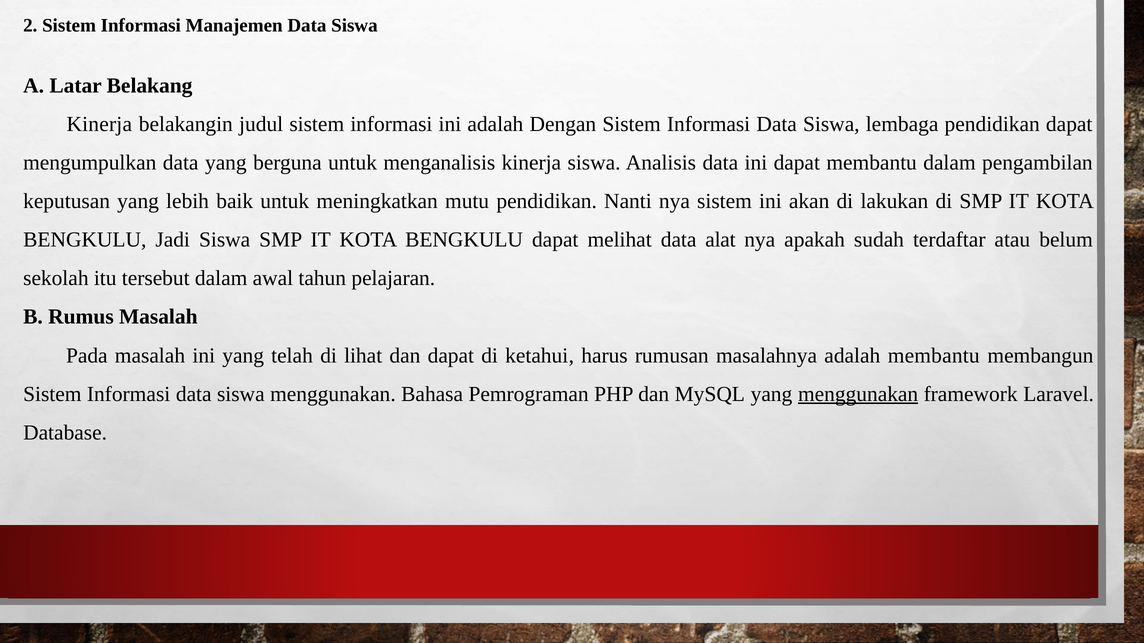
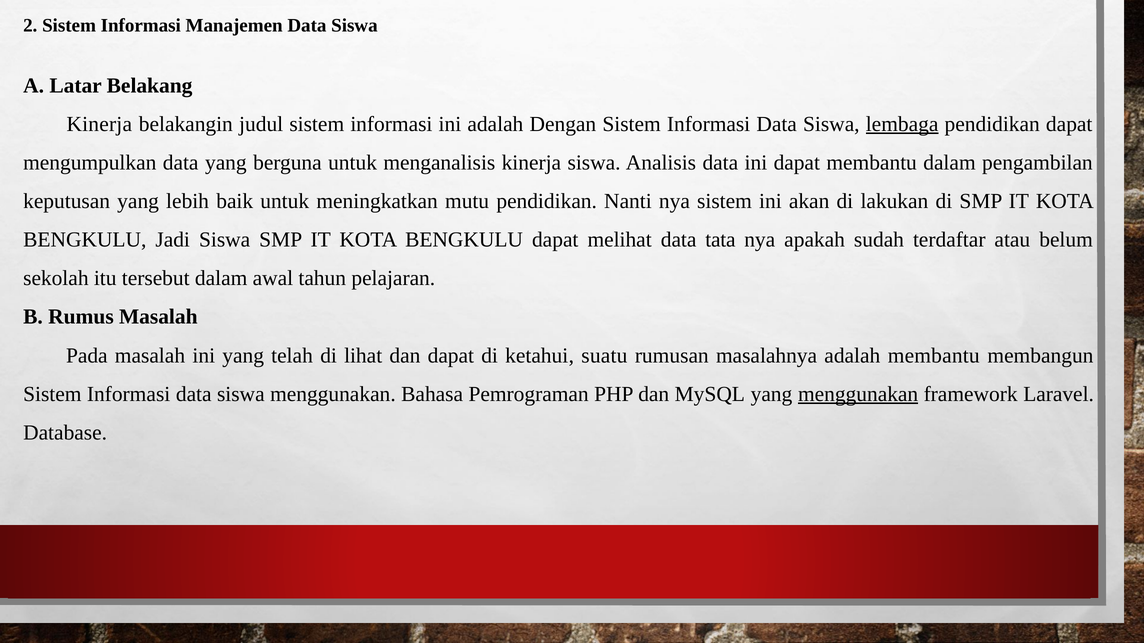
lembaga underline: none -> present (902, 124)
alat: alat -> tata (720, 240)
harus: harus -> suatu (604, 356)
